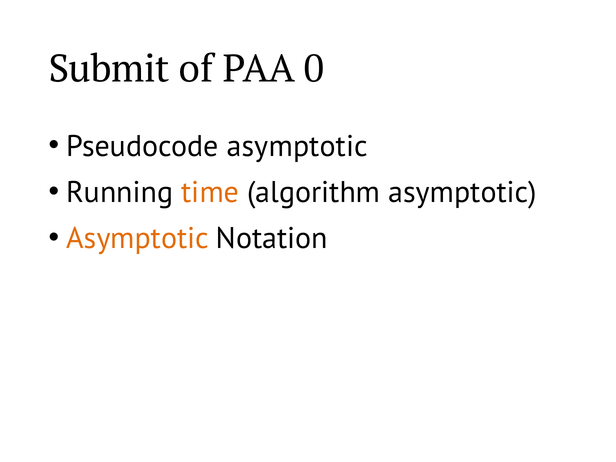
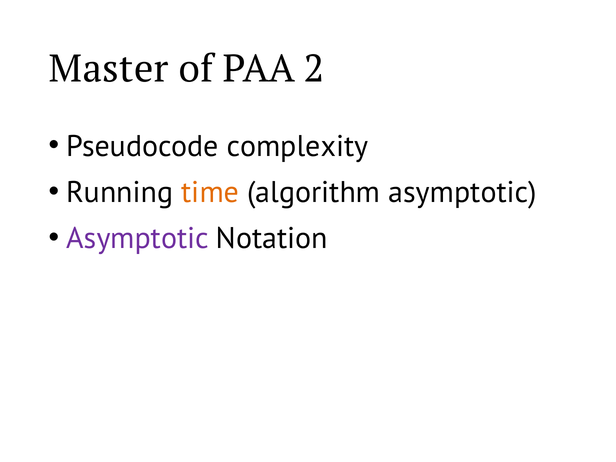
Submit: Submit -> Master (109, 69)
0: 0 -> 2 (314, 69)
Pseudocode asymptotic: asymptotic -> complexity (297, 146)
Asymptotic colour: orange -> purple (138, 239)
